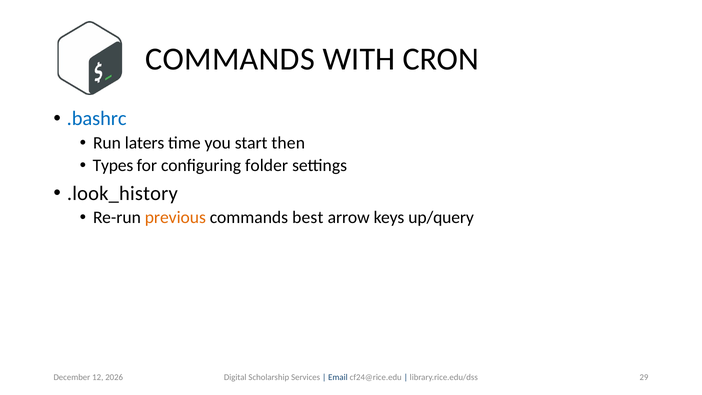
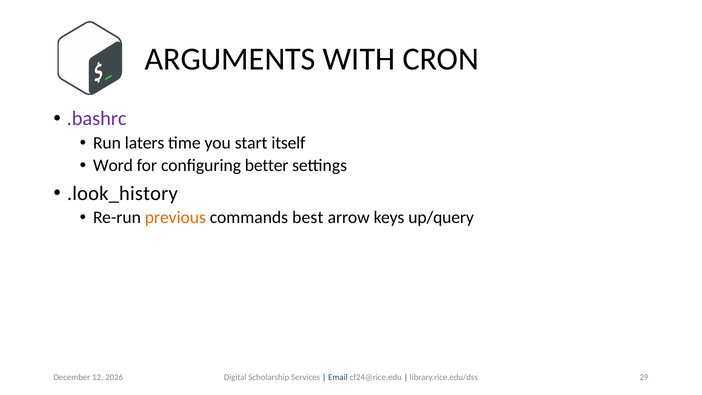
COMMANDS: COMMANDS -> ARGUMENTS (230, 59)
.bashrc colour: blue -> purple (97, 119)
then: then -> itself (288, 143)
Types: Types -> Word (113, 165)
folder: folder -> better (267, 165)
